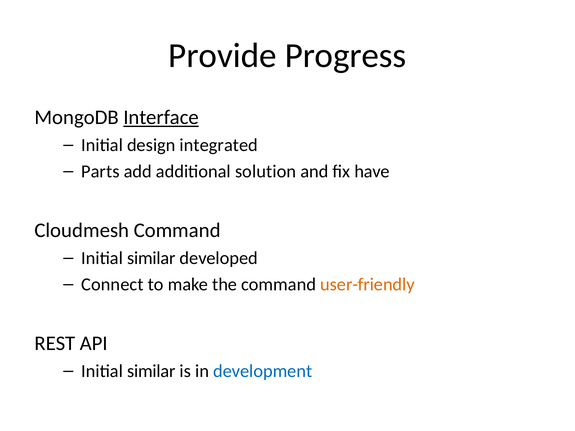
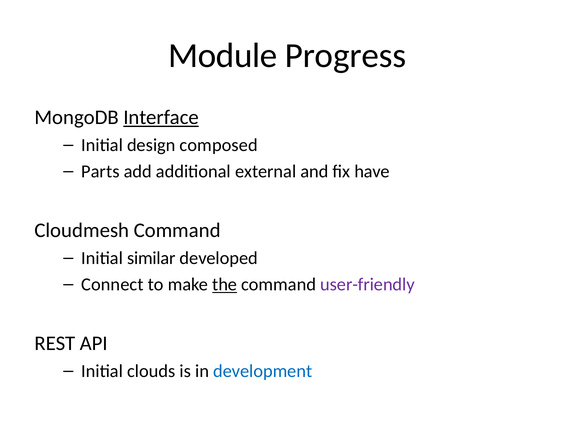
Provide: Provide -> Module (223, 56)
integrated: integrated -> composed (219, 145)
solution: solution -> external (266, 172)
the underline: none -> present (225, 285)
user-friendly colour: orange -> purple (367, 285)
similar: similar -> clouds (151, 371)
